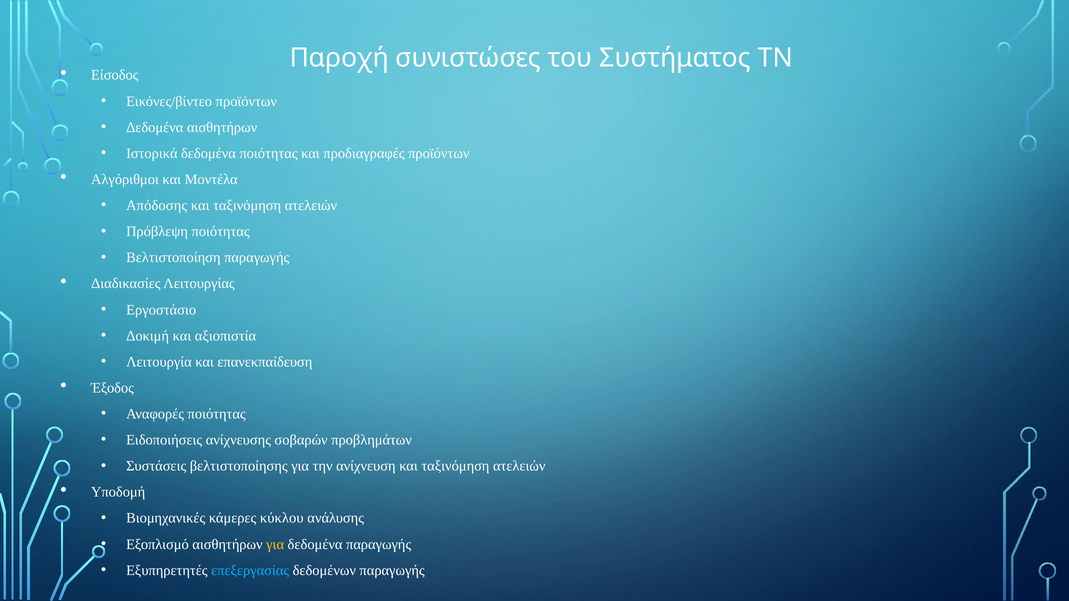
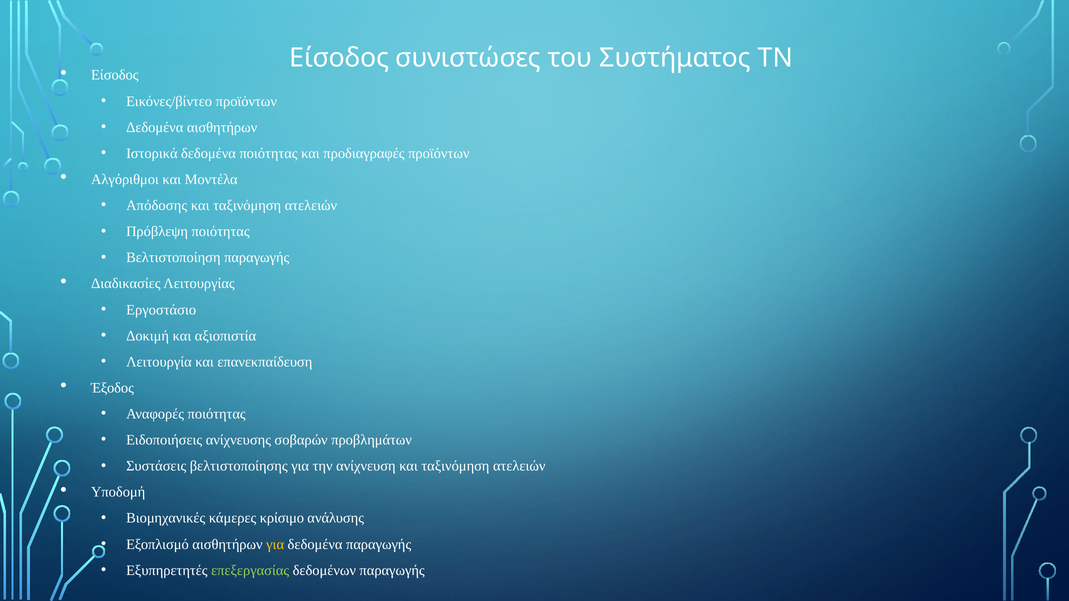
Παροχή: Παροχή -> Είσοδος (339, 58)
κύκλου: κύκλου -> κρίσιμο (282, 518)
επεξεργασίας colour: light blue -> light green (250, 571)
